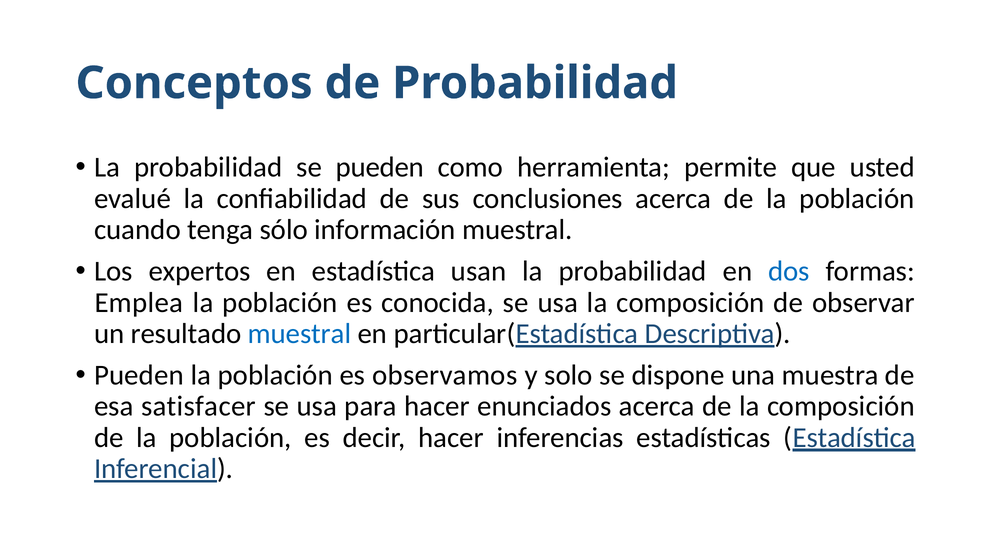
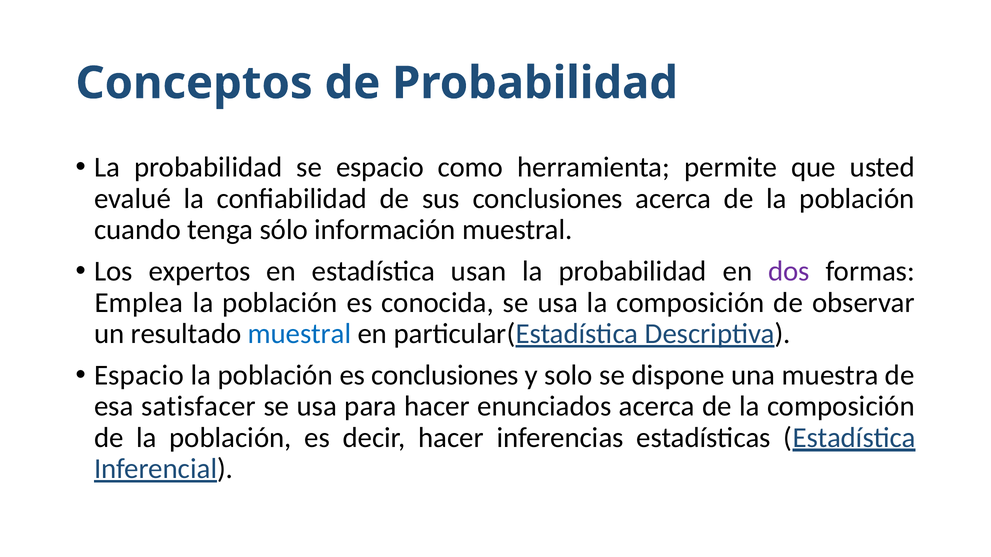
se pueden: pueden -> espacio (380, 168)
dos colour: blue -> purple (789, 272)
Pueden: Pueden -> Espacio (139, 376)
es observamos: observamos -> conclusiones (445, 376)
